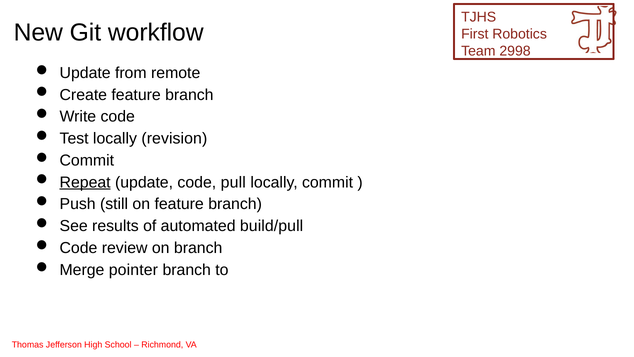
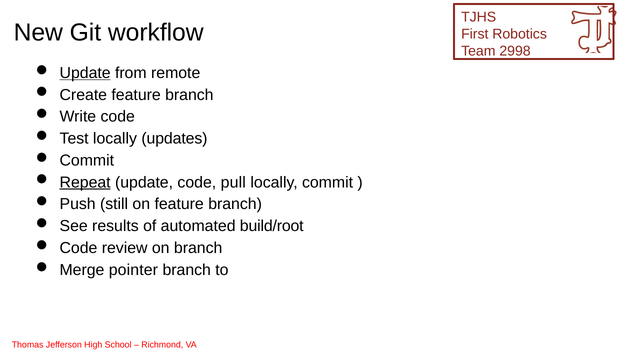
Update underline: none -> present (85, 73)
revision: revision -> updates (174, 138)
build/pull: build/pull -> build/root (272, 226)
